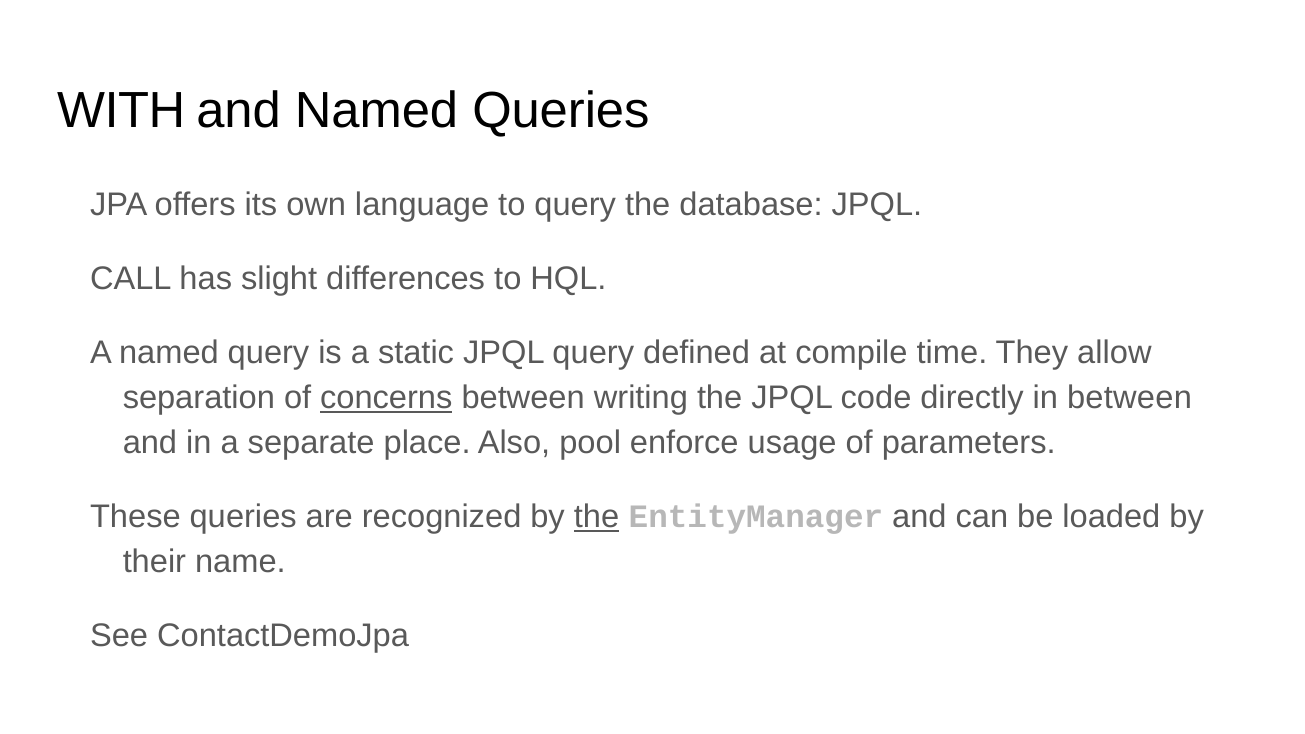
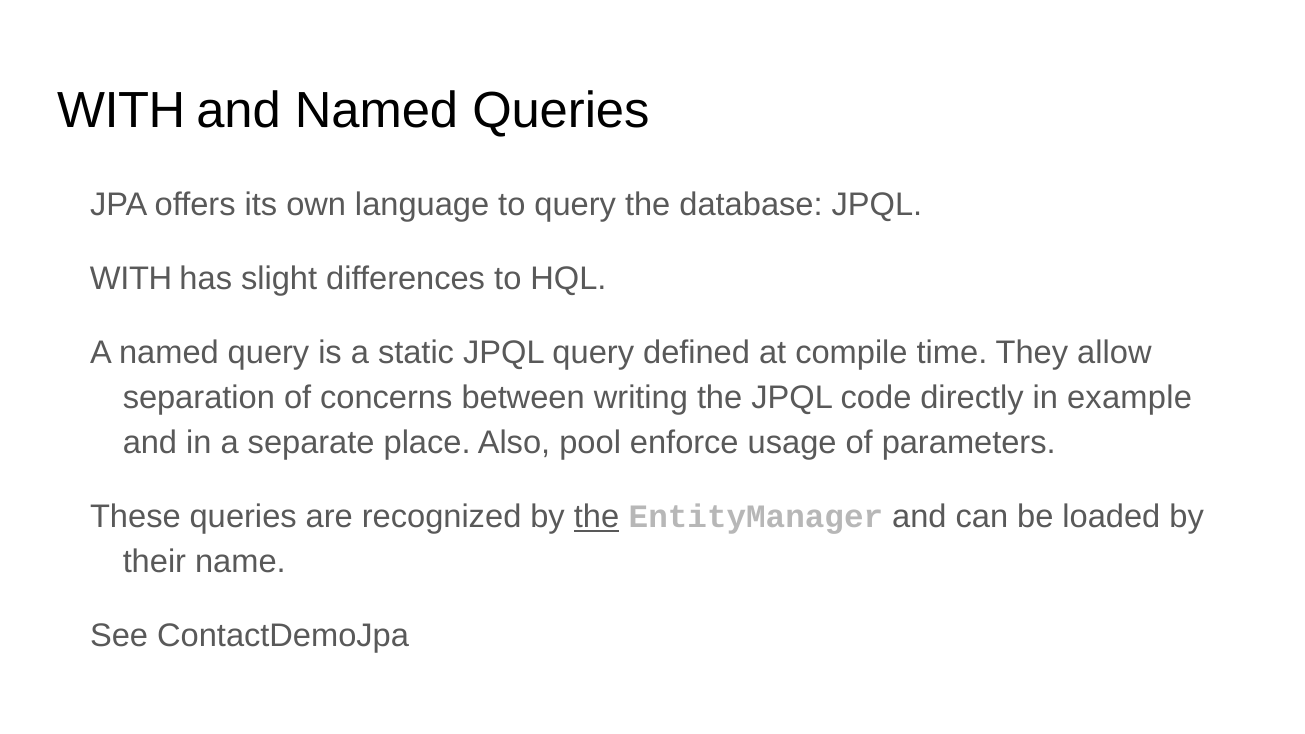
CALL: CALL -> WITH (131, 279)
concerns underline: present -> none (386, 398)
in between: between -> example (1129, 398)
